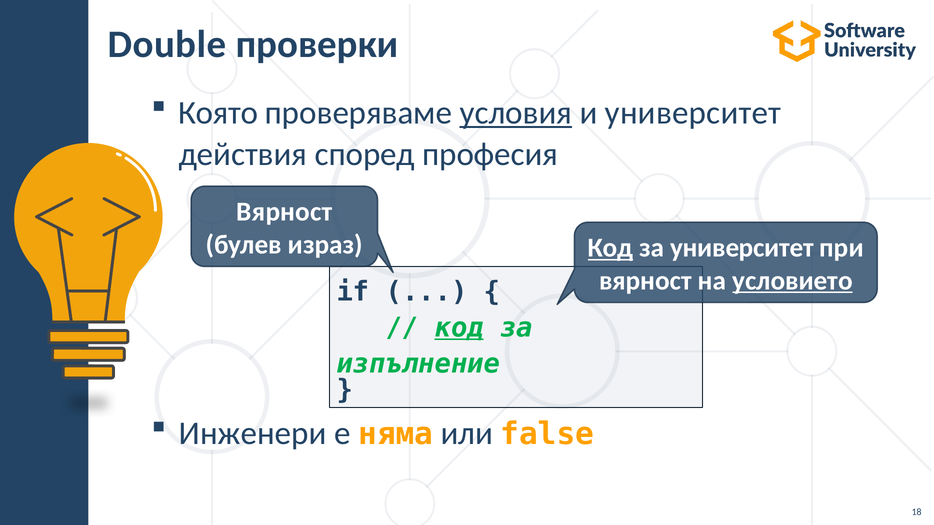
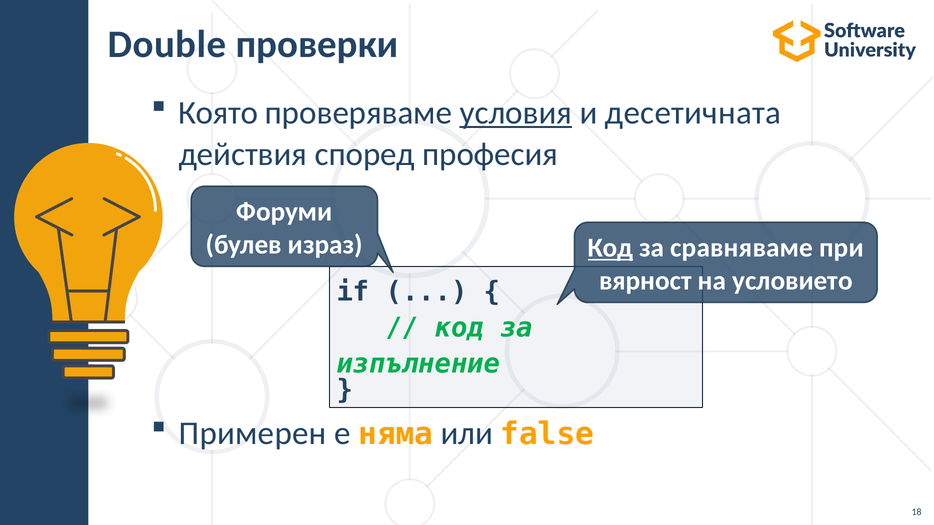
и университет: университет -> десетичната (693, 113)
Вярност: Вярност -> Форуми (284, 212)
за университет: университет -> сравняваме (742, 248)
условието underline: present -> none (792, 281)
код underline: present -> none (459, 328)
Инженери: Инженери -> Примерен (253, 434)
